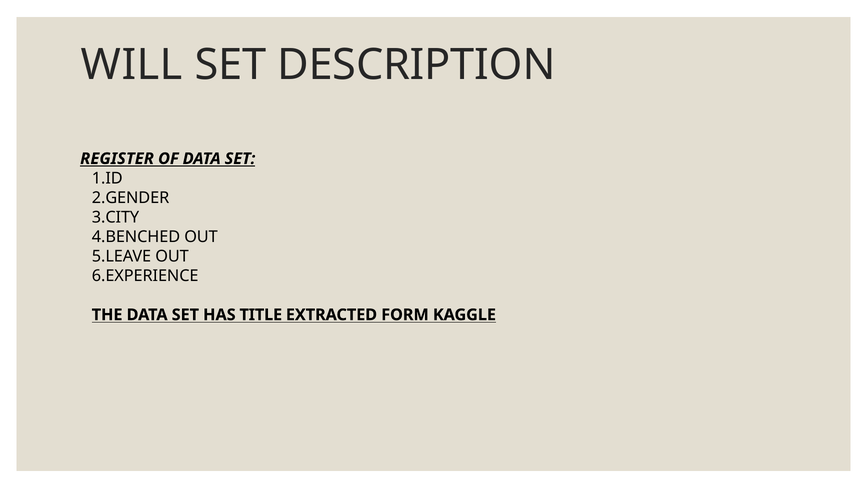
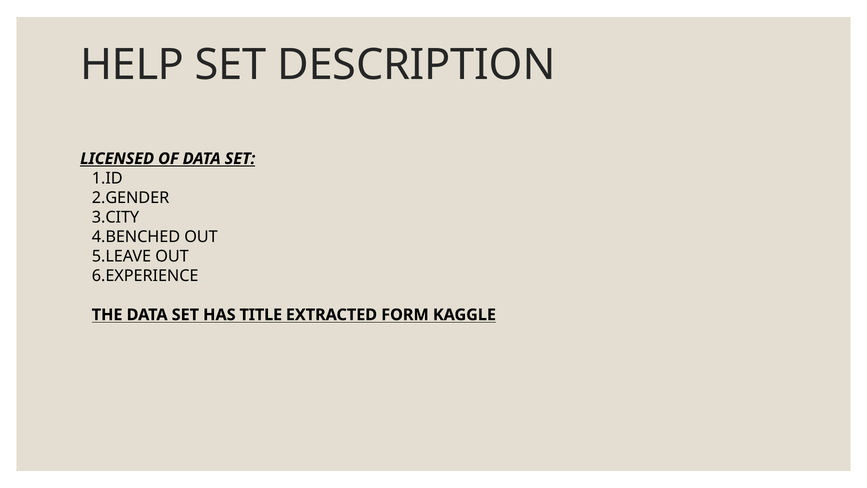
WILL: WILL -> HELP (132, 65)
REGISTER: REGISTER -> LICENSED (117, 159)
